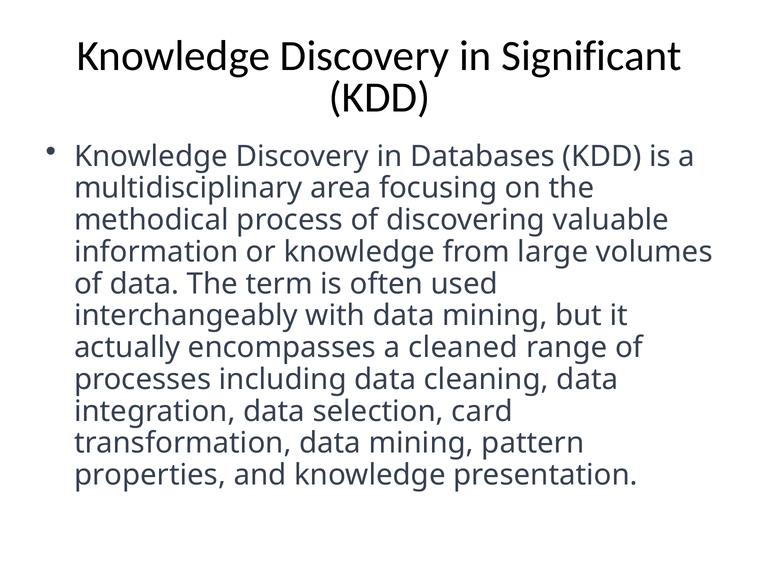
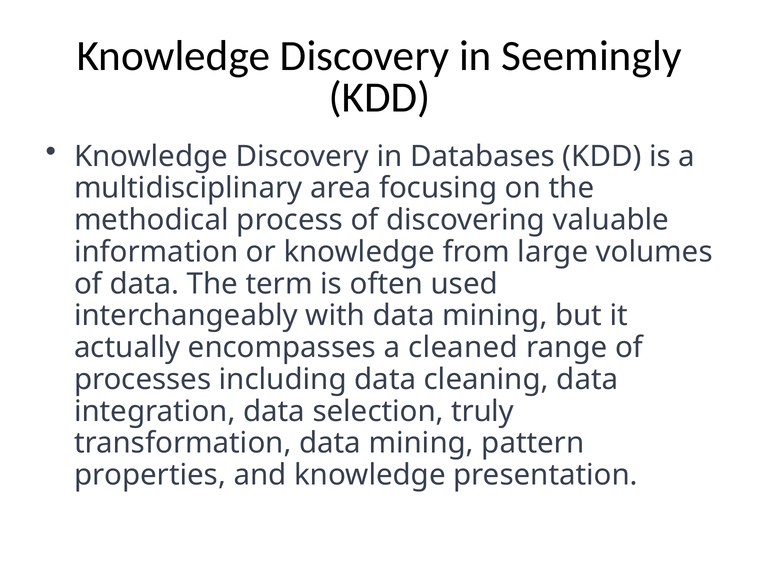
Significant: Significant -> Seemingly (592, 56)
card: card -> truly (483, 411)
